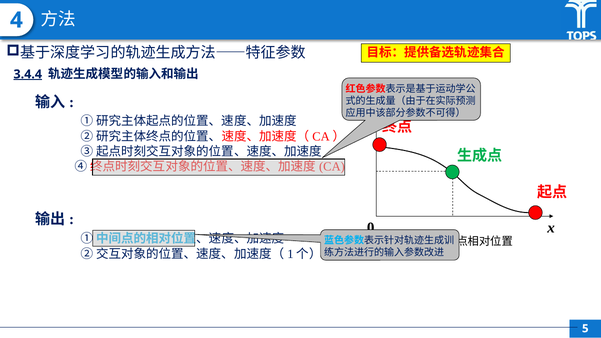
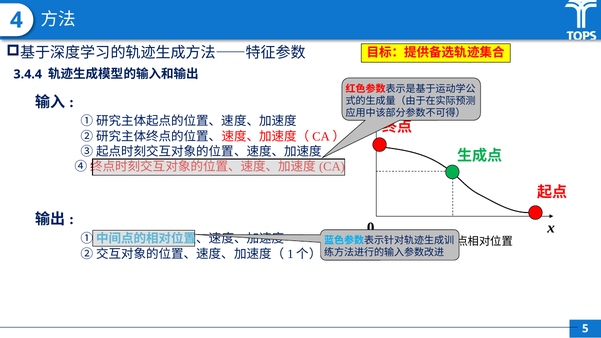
3.4.4 underline: present -> none (28, 74)
